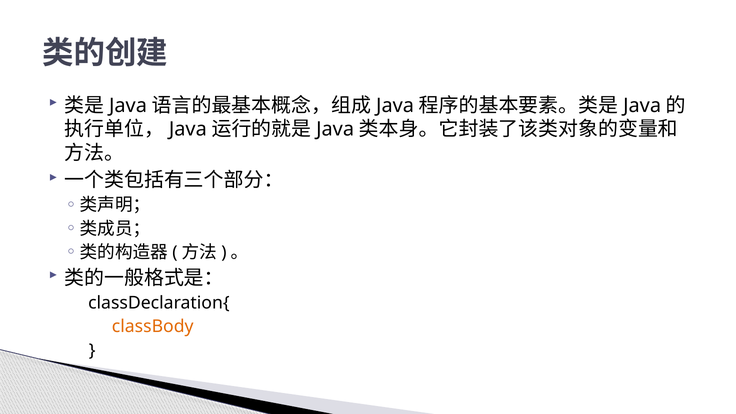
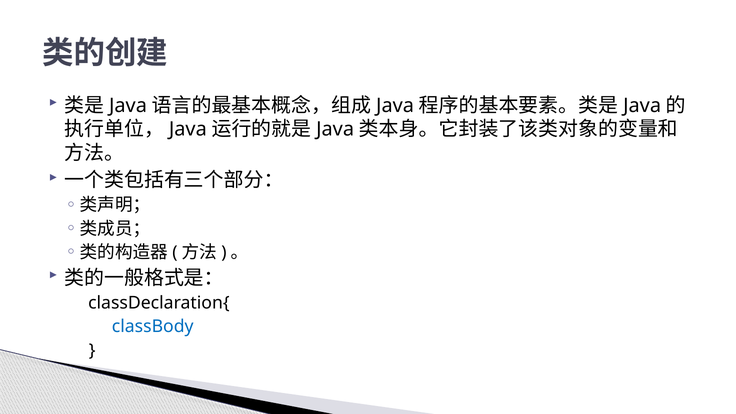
classBody colour: orange -> blue (153, 327)
